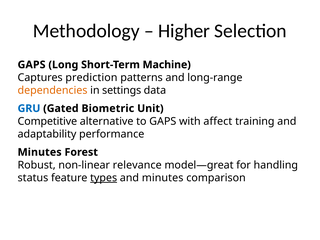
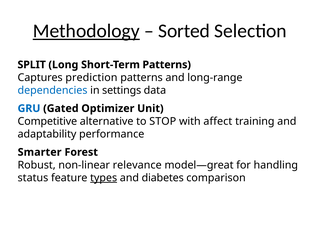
Methodology underline: none -> present (86, 31)
Higher: Higher -> Sorted (184, 31)
GAPS: GAPS -> SPLIT (32, 65)
Short-Term Machine: Machine -> Patterns (167, 65)
dependencies colour: orange -> blue (53, 90)
Biometric: Biometric -> Optimizer (108, 108)
to GAPS: GAPS -> STOP (163, 121)
Minutes: Minutes -> Smarter (40, 152)
and minutes: minutes -> diabetes (163, 178)
